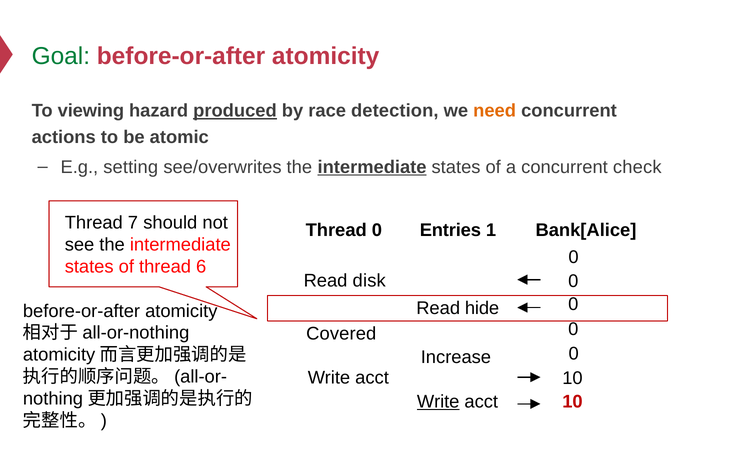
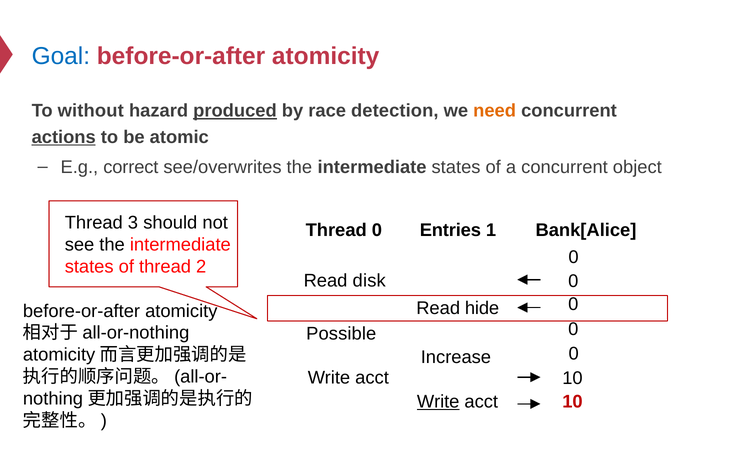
Goal colour: green -> blue (61, 56)
viewing: viewing -> without (91, 111)
actions underline: none -> present (64, 137)
setting: setting -> correct (131, 168)
intermediate underline: present -> none (372, 168)
check: check -> object (637, 168)
7: 7 -> 3 (133, 223)
6: 6 -> 2 (201, 267)
Covered: Covered -> Possible (341, 334)
